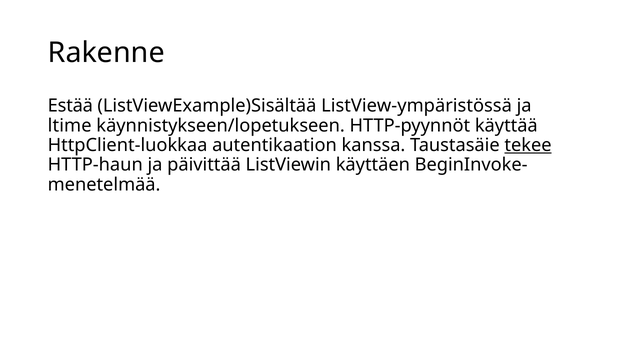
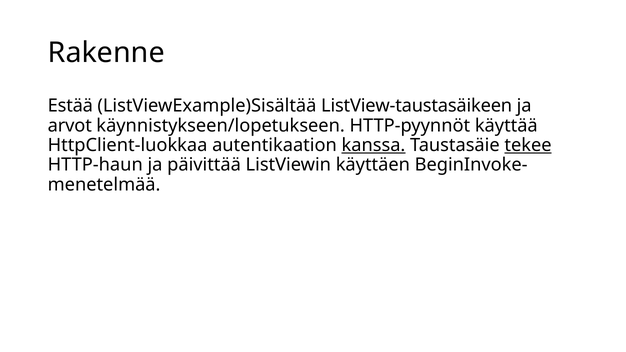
ListView-ympäristössä: ListView-ympäristössä -> ListView-taustasäikeen (417, 106)
ltime: ltime -> arvot (70, 126)
kanssa underline: none -> present (373, 145)
